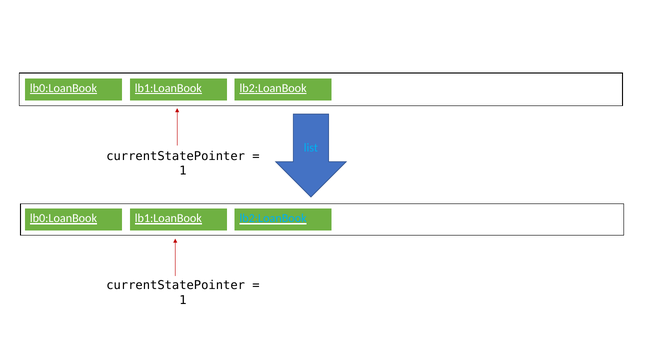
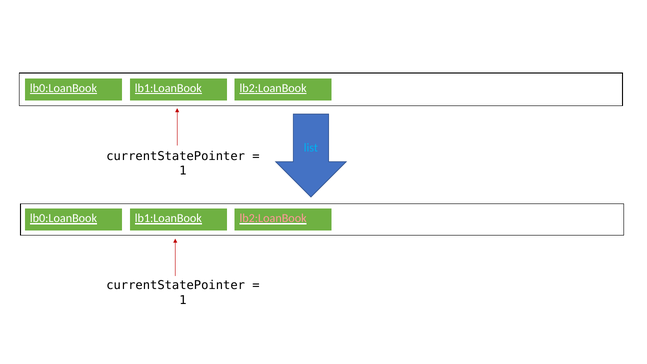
lb2:LoanBook colour: light blue -> pink (273, 218)
